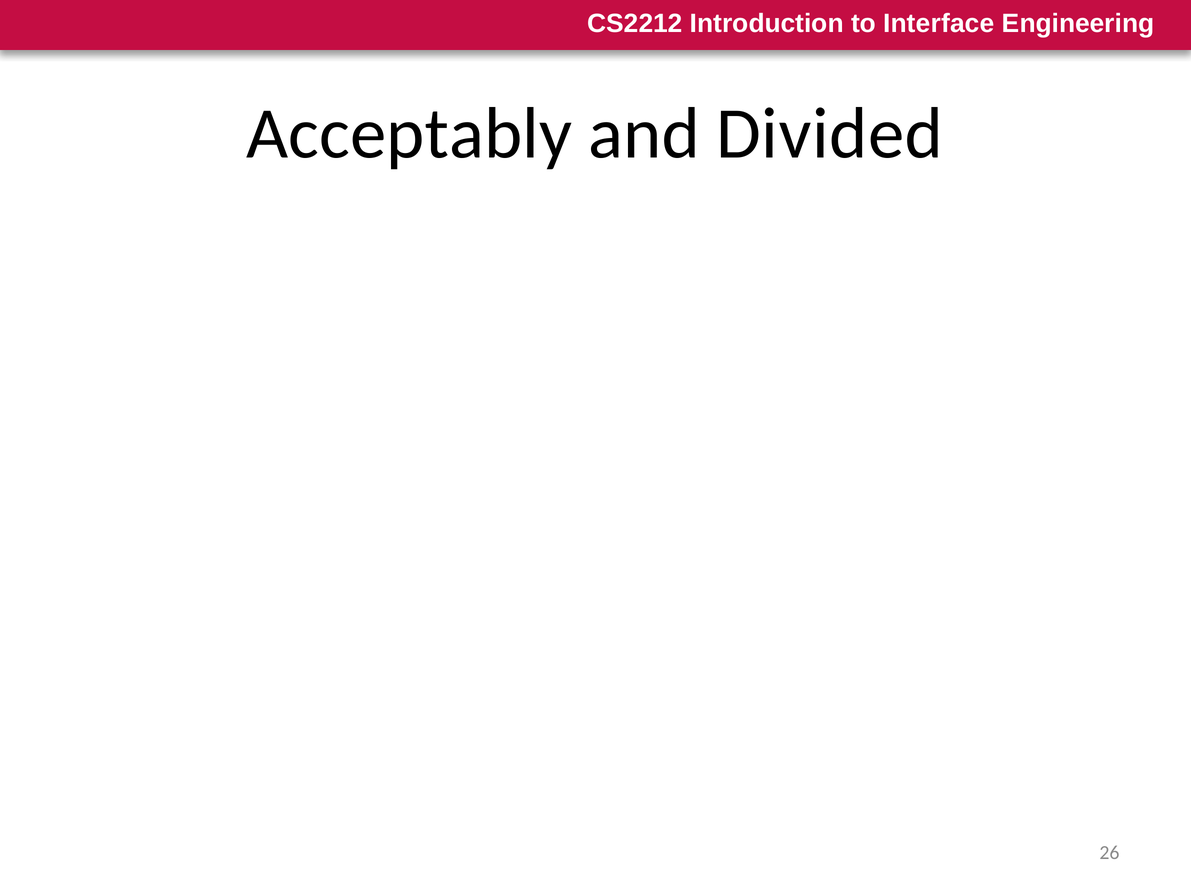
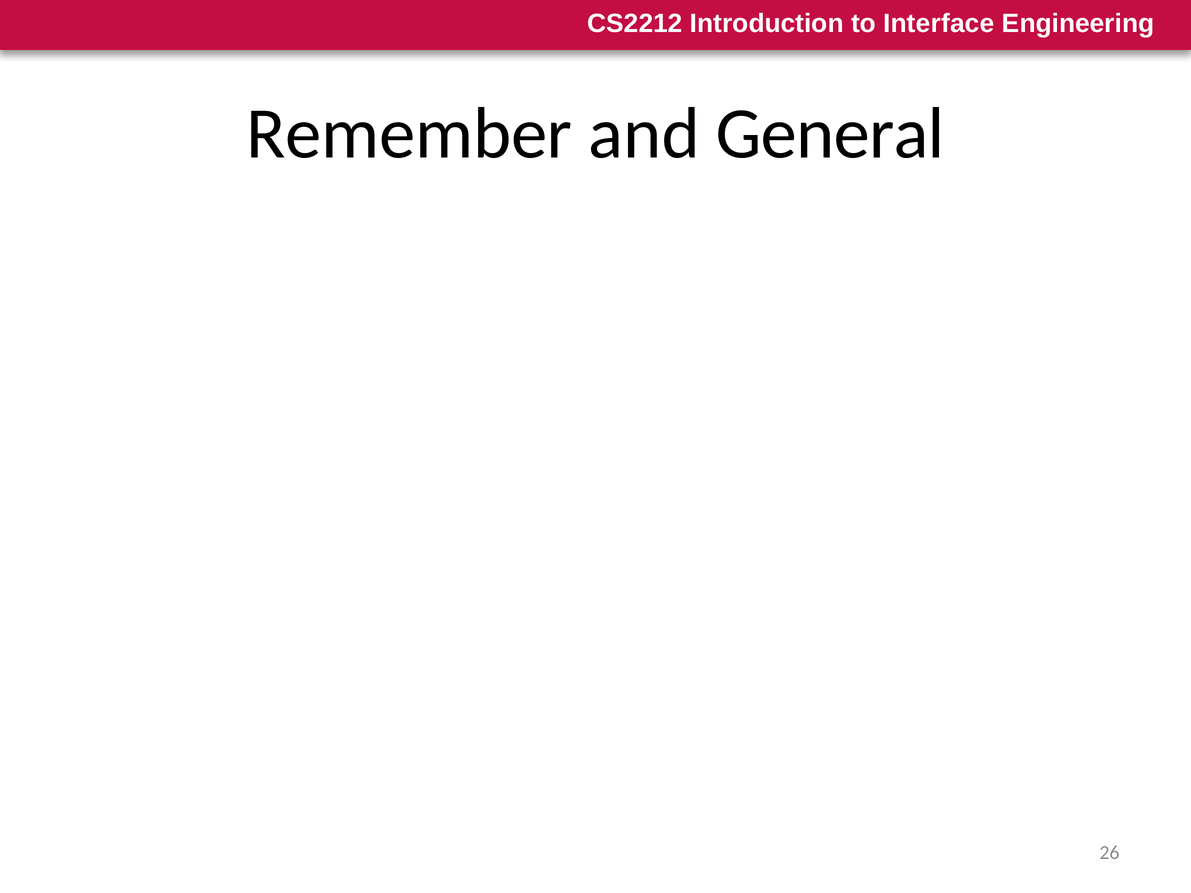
Acceptably: Acceptably -> Remember (409, 134)
Divided: Divided -> General (830, 134)
